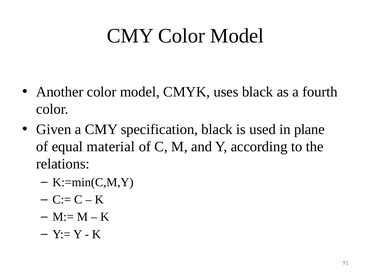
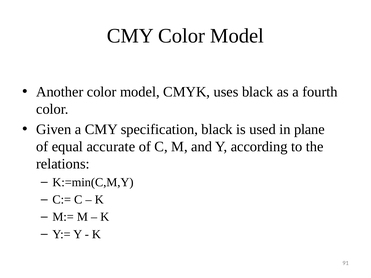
material: material -> accurate (111, 147)
